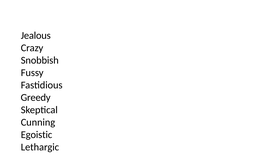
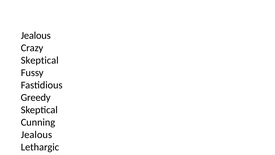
Snobbish: Snobbish -> Skeptical (40, 60)
Egoistic: Egoistic -> Jealous (36, 134)
